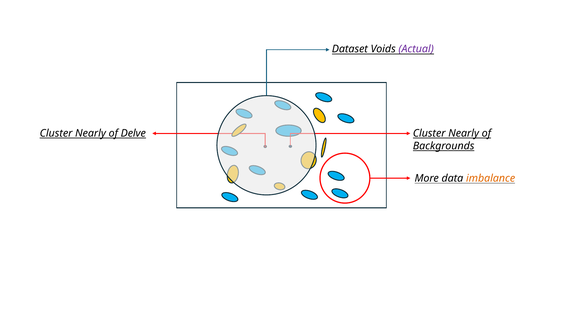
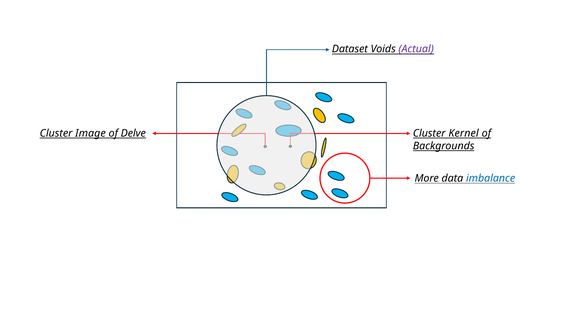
Nearly: Nearly -> Image (90, 133)
Nearly: Nearly -> Kernel (464, 133)
imbalance colour: orange -> blue (491, 178)
